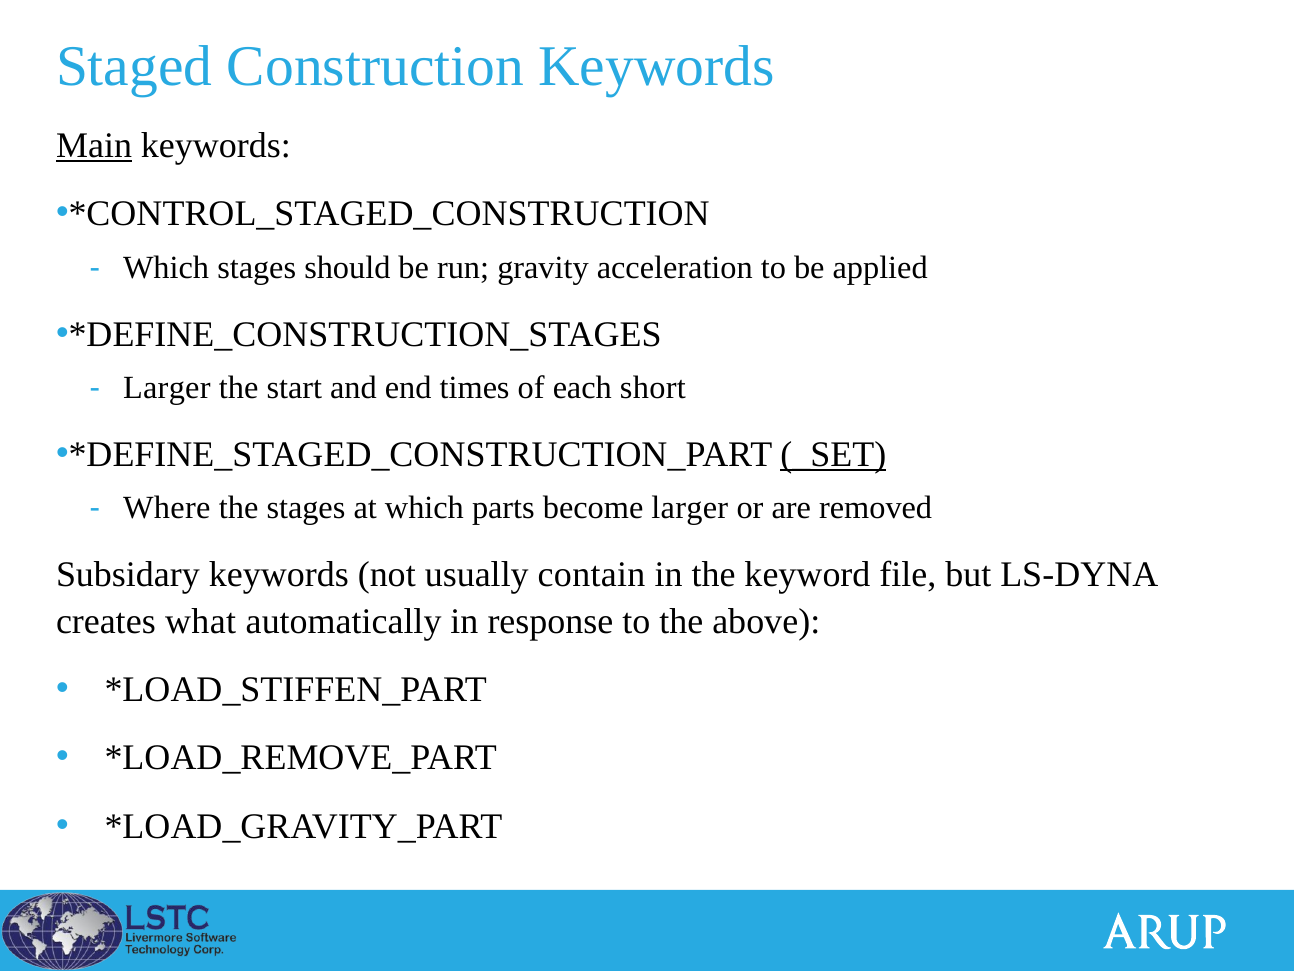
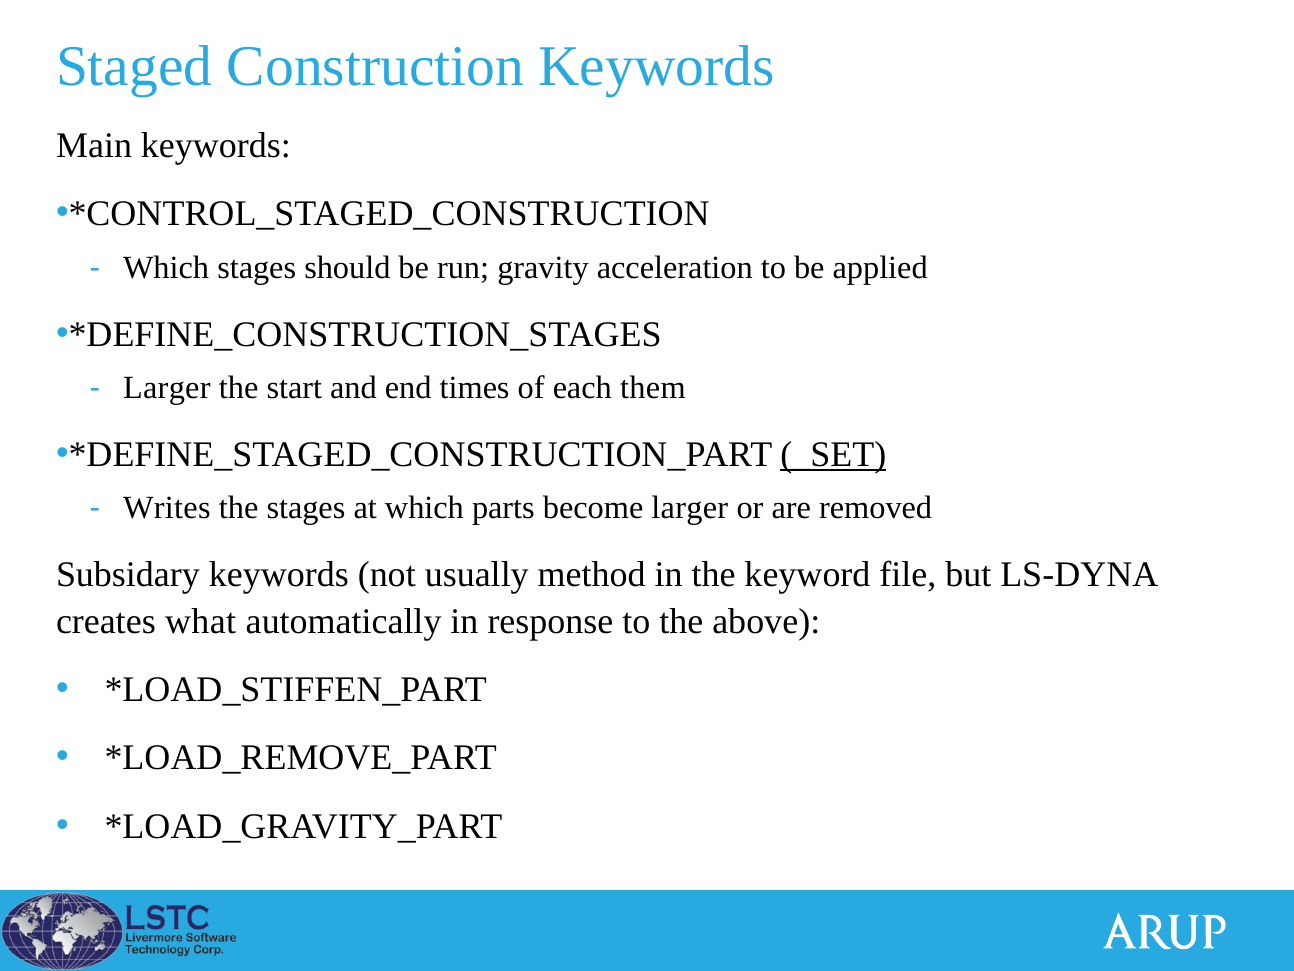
Main underline: present -> none (94, 146)
short: short -> them (653, 388)
Where: Where -> Writes (167, 508)
contain: contain -> method (592, 574)
